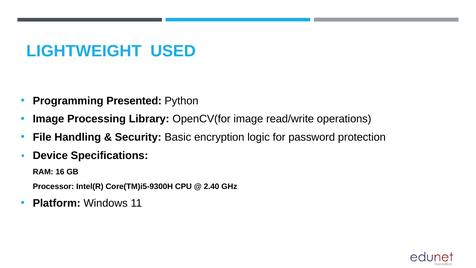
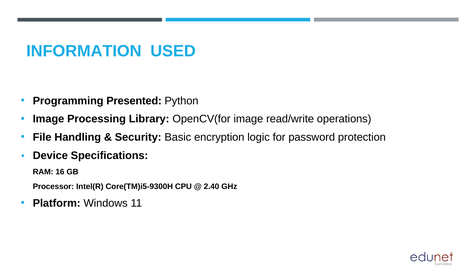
LIGHTWEIGHT: LIGHTWEIGHT -> INFORMATION (84, 51)
